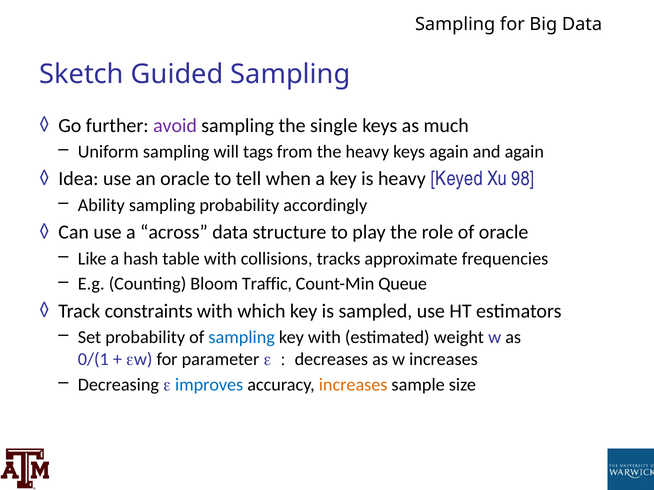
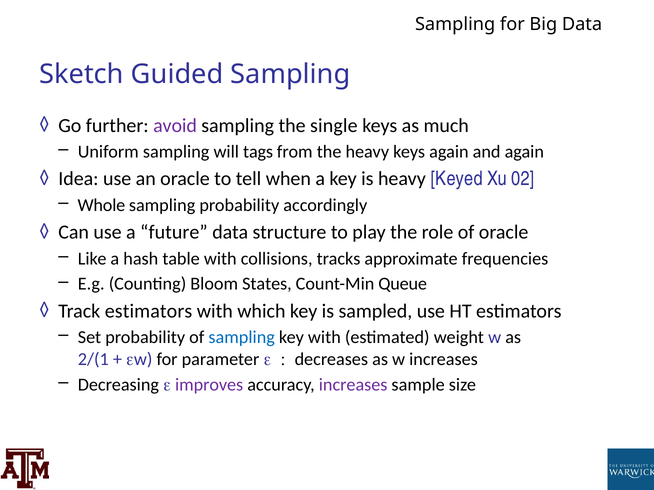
98: 98 -> 02 (523, 179)
Ability: Ability -> Whole (101, 205)
across: across -> future (174, 232)
Traffic: Traffic -> States (267, 284)
Track constraints: constraints -> estimators (149, 311)
0/(1: 0/(1 -> 2/(1 (93, 359)
improves colour: blue -> purple (209, 385)
increases colour: orange -> purple (353, 385)
